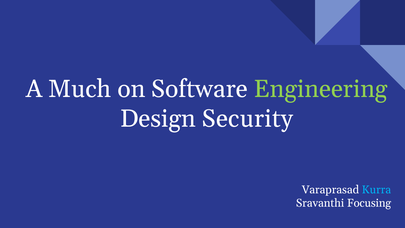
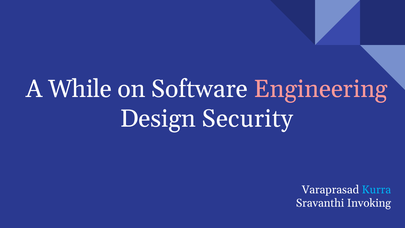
Much: Much -> While (80, 89)
Engineering colour: light green -> pink (321, 89)
Focusing: Focusing -> Invoking (369, 203)
